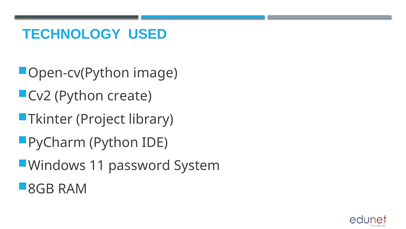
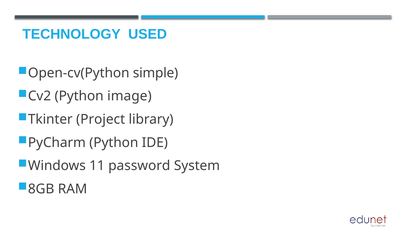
image: image -> simple (156, 73)
create: create -> image (129, 96)
